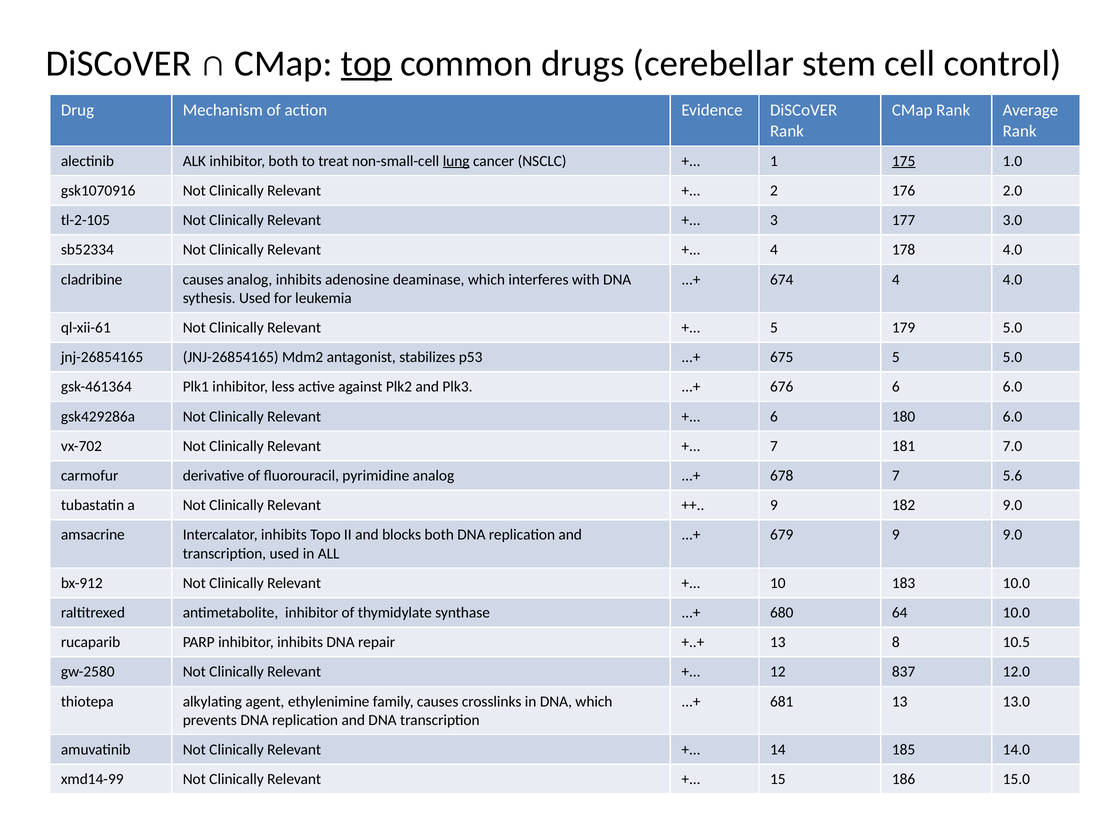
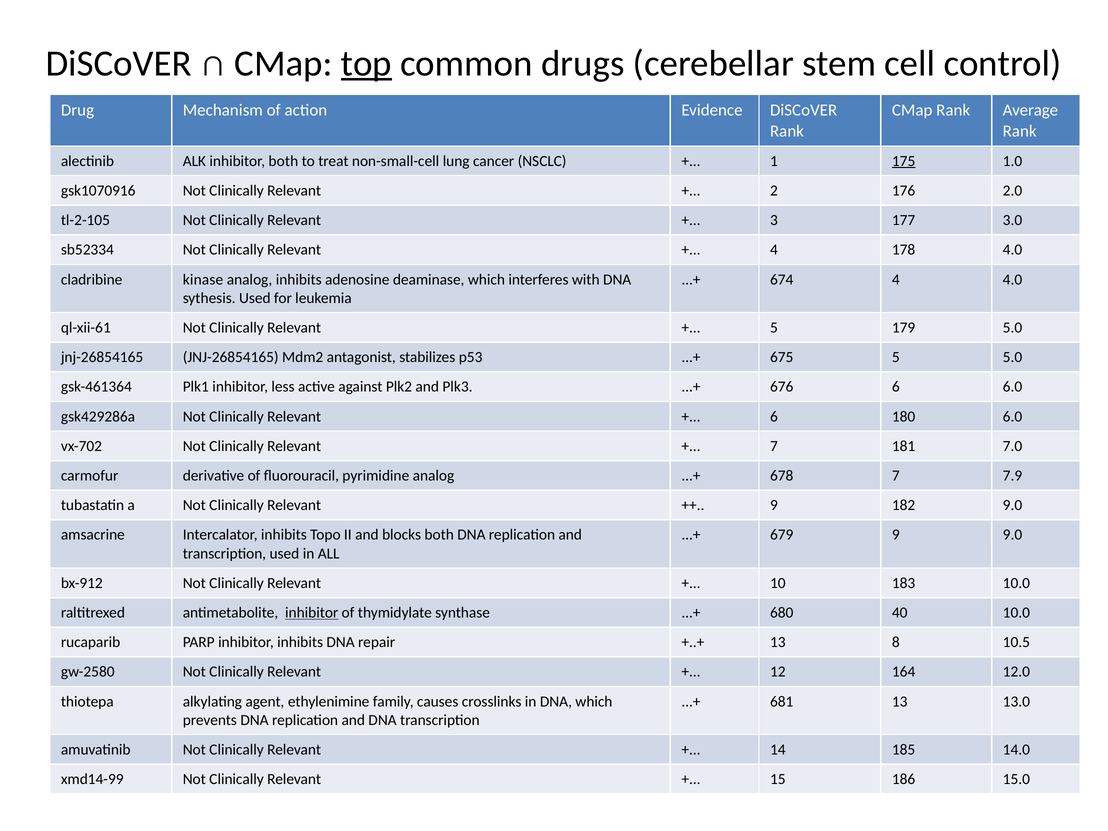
lung underline: present -> none (456, 161)
cladribine causes: causes -> kinase (203, 279)
5.6: 5.6 -> 7.9 (1012, 476)
inhibitor underline: none -> present (312, 613)
64: 64 -> 40 (900, 613)
837: 837 -> 164 (904, 672)
